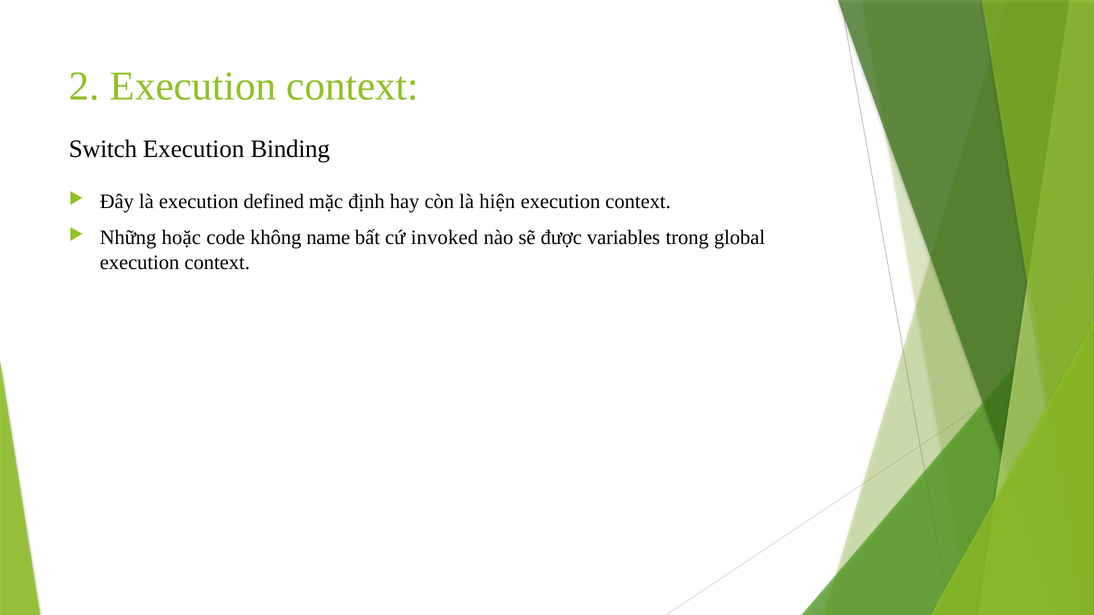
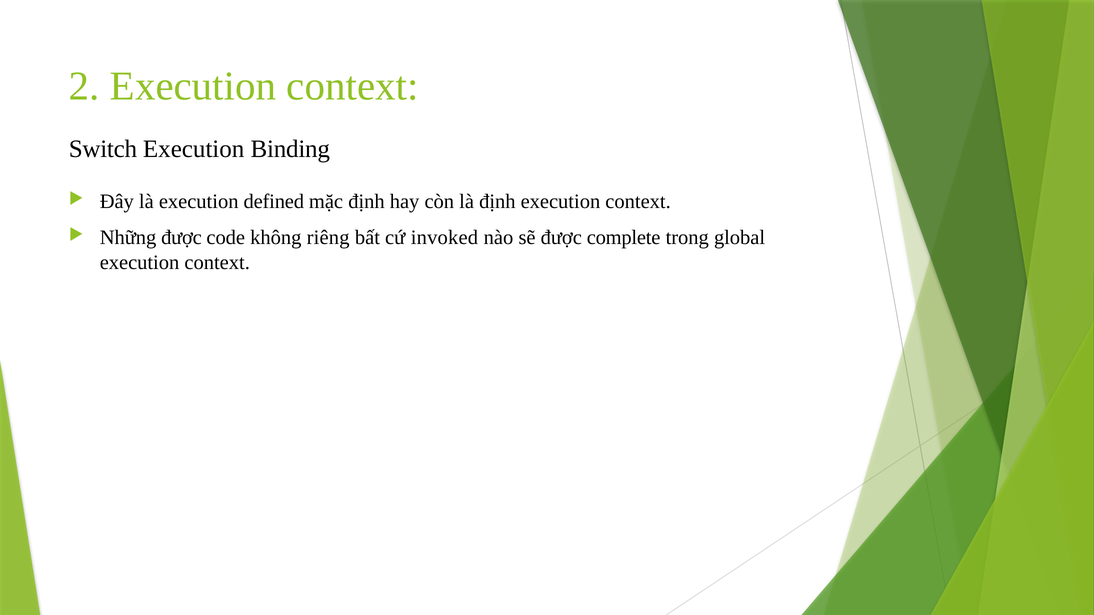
là hiện: hiện -> định (497, 202)
Những hoặc: hoặc -> được (181, 238)
name: name -> riêng (328, 238)
variables: variables -> complete (624, 238)
